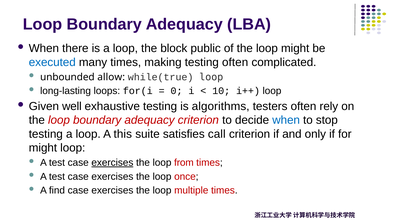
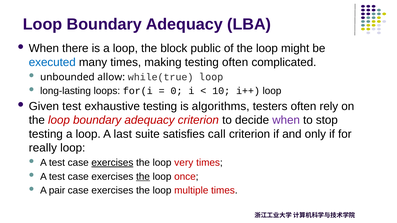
Given well: well -> test (72, 106)
when colour: blue -> purple (286, 120)
this: this -> last (123, 134)
might: might -> really (43, 148)
from: from -> very (184, 163)
the underline: none -> present (143, 177)
find: find -> pair (57, 191)
